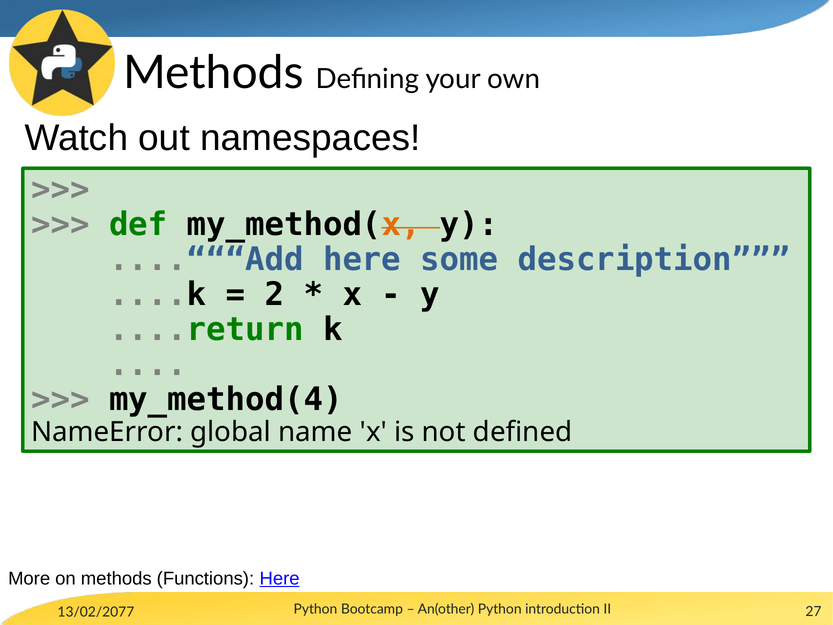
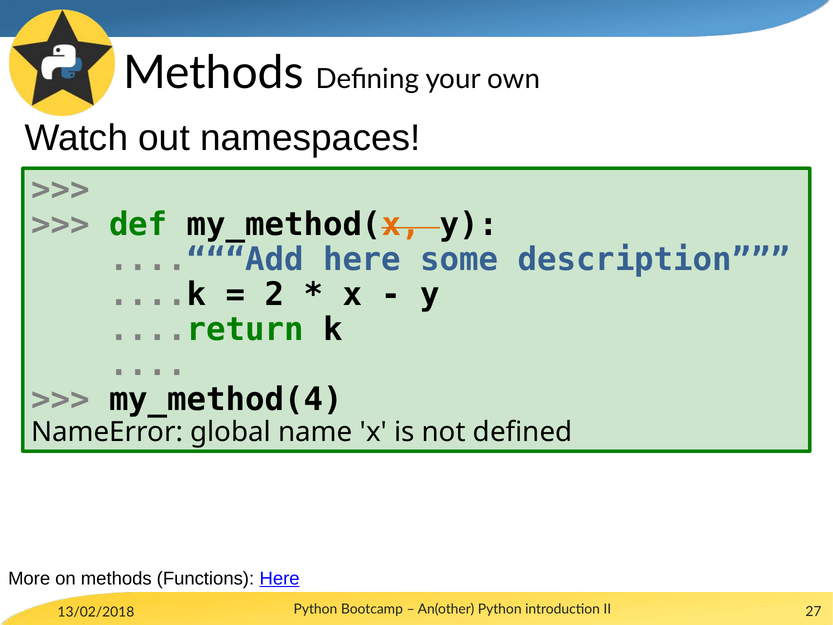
13/02/2077: 13/02/2077 -> 13/02/2018 (96, 612)
